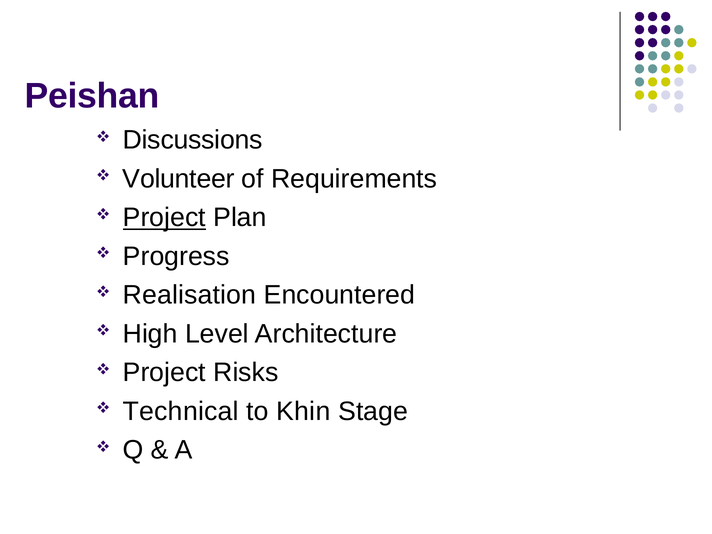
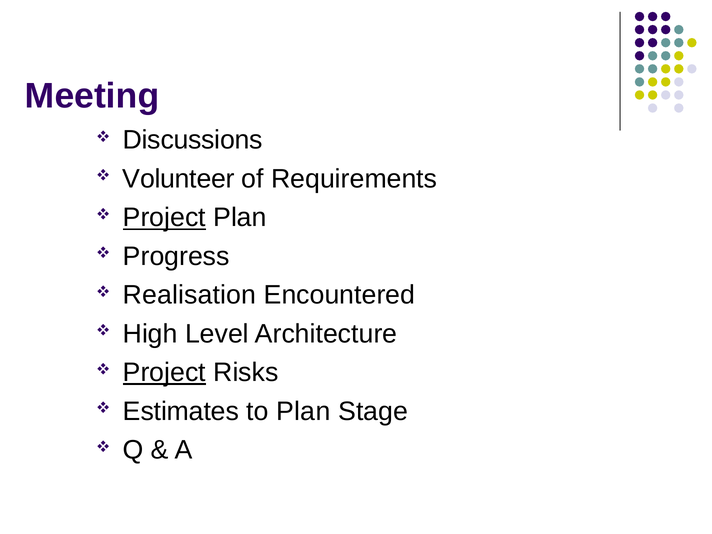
Peishan: Peishan -> Meeting (92, 96)
Project underline: none -> present (164, 373)
Technical: Technical -> Estimates (181, 411)
to Khin: Khin -> Plan (303, 411)
